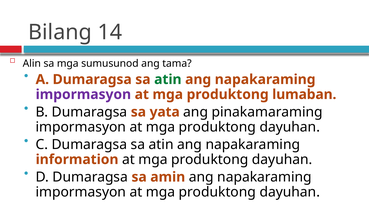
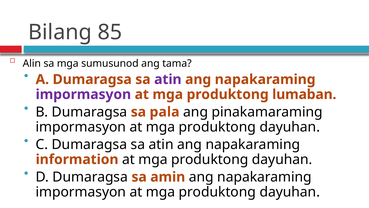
14: 14 -> 85 (110, 32)
atin colour: green -> purple (168, 79)
yata: yata -> pala (165, 112)
